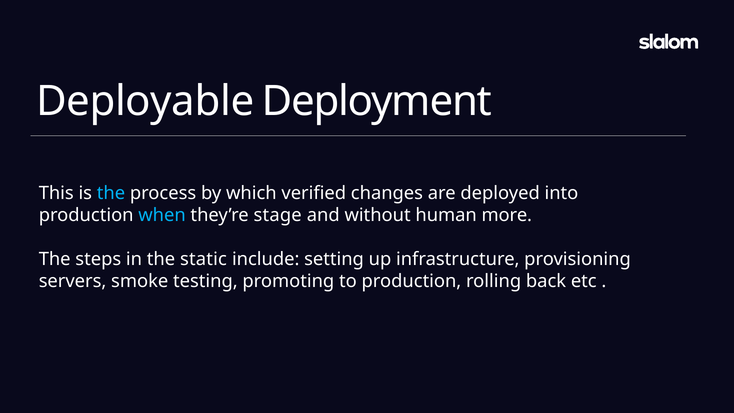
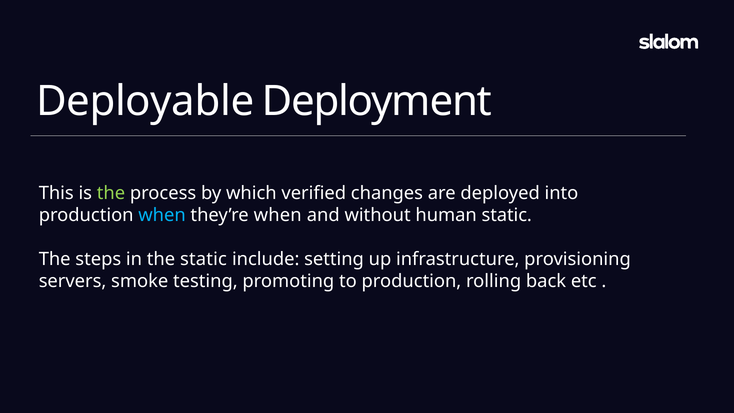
the colour: light blue -> light green (111, 193)
they’re stage: stage -> when (278, 215)
human more: more -> static (507, 215)
